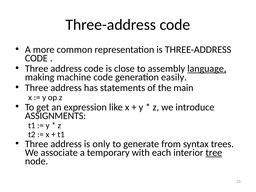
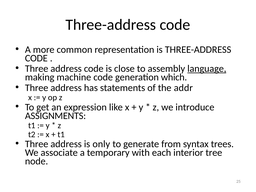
easily: easily -> which (174, 77)
main: main -> addr (183, 88)
tree underline: present -> none (214, 153)
